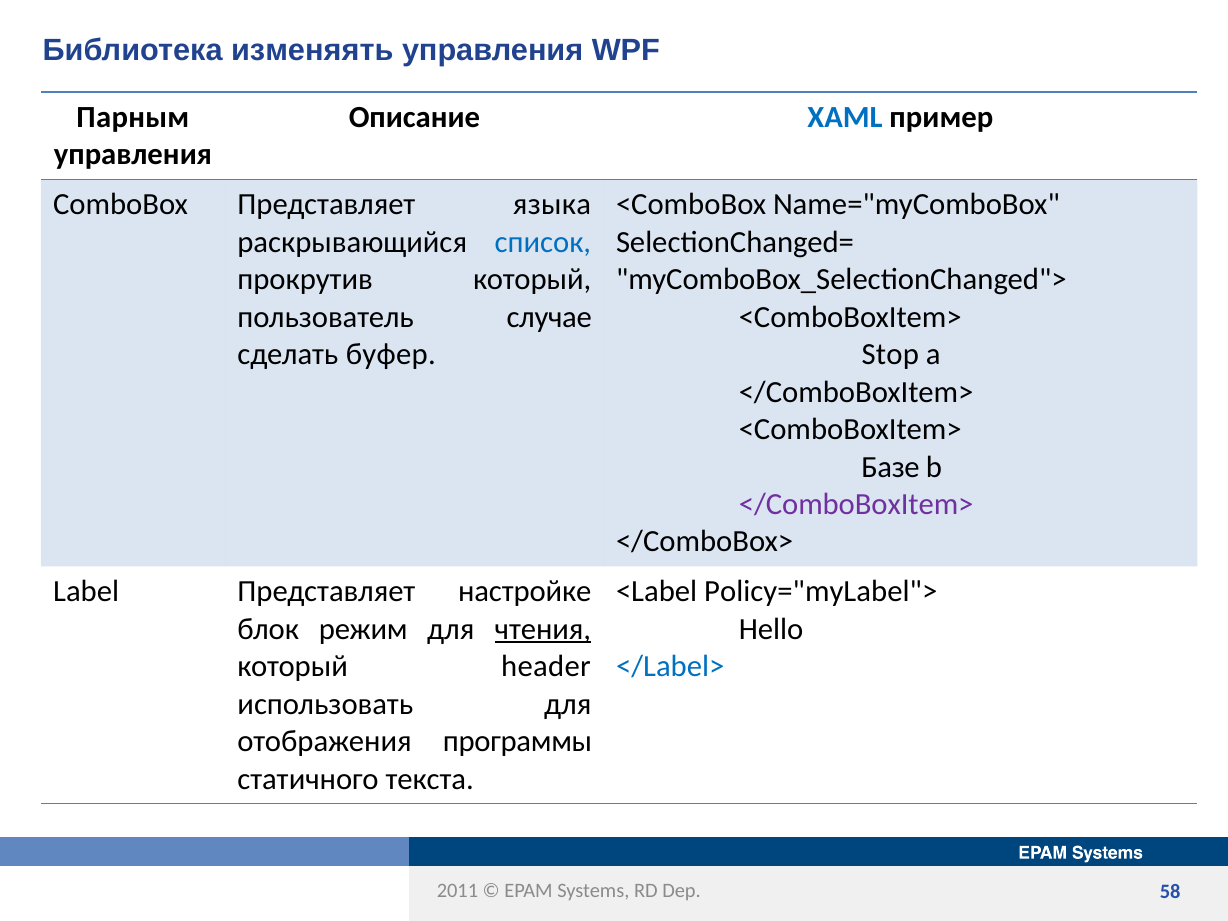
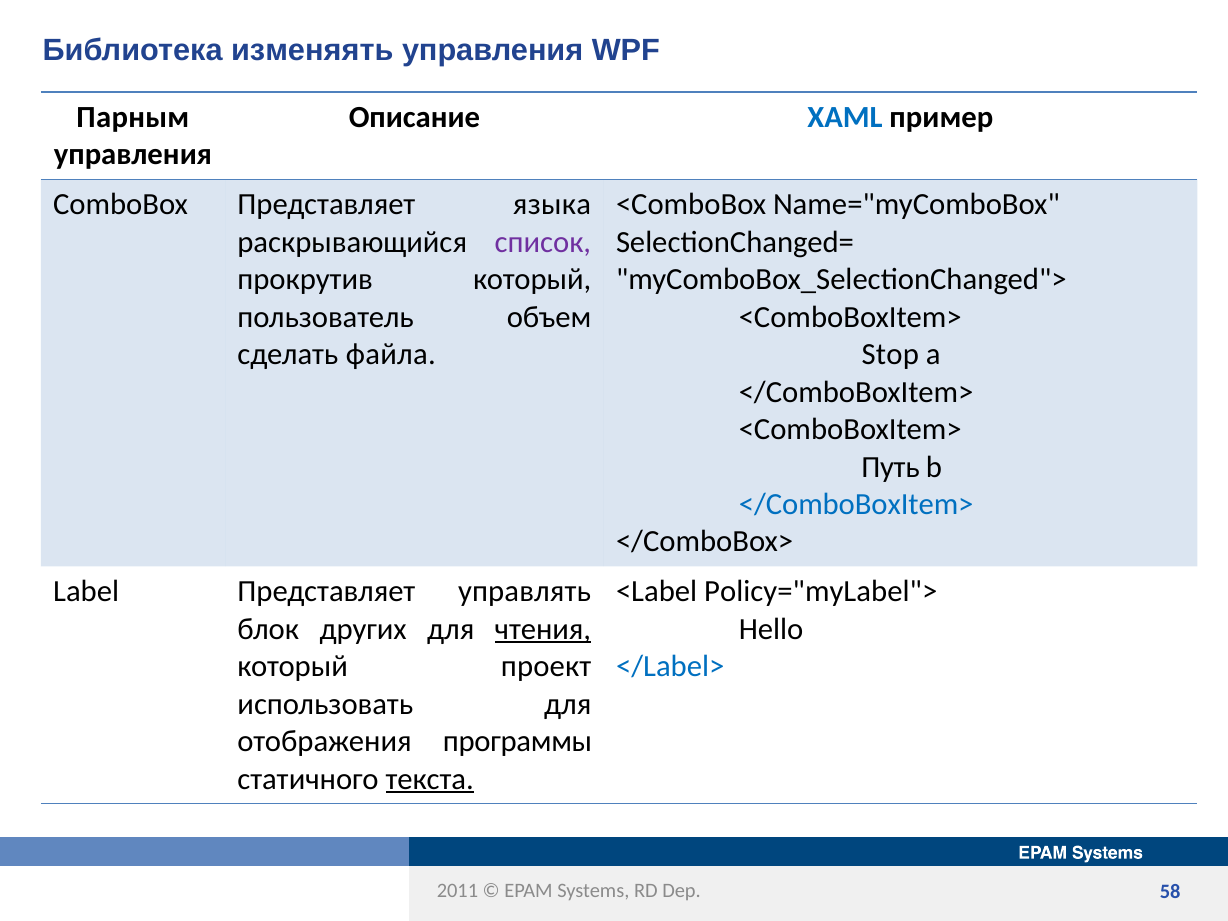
список colour: blue -> purple (543, 242)
случае: случае -> объем (549, 317)
буфер: буфер -> файла (391, 354)
Базе: Базе -> Путь (891, 467)
</ComboBoxItem> colour: purple -> blue (856, 504)
настройке: настройке -> управлять (525, 592)
режим: режим -> других (363, 629)
header: header -> проект (546, 667)
текста underline: none -> present (430, 779)
